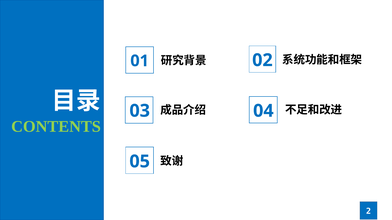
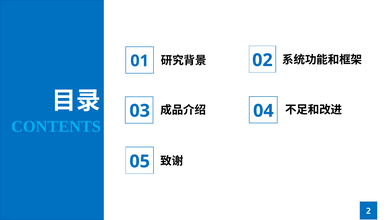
CONTENTS colour: light green -> light blue (56, 127)
